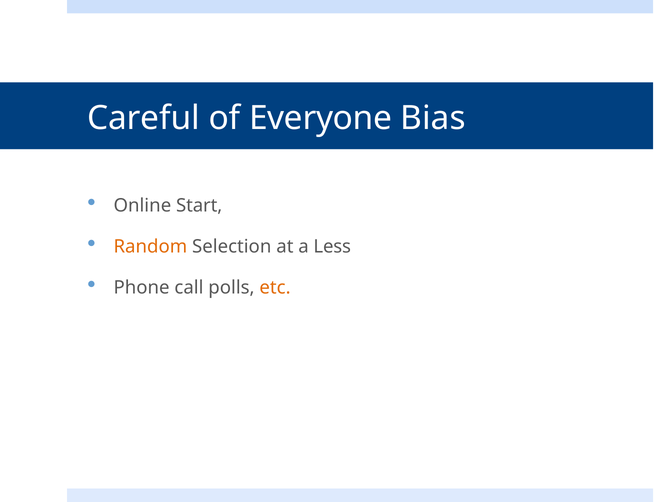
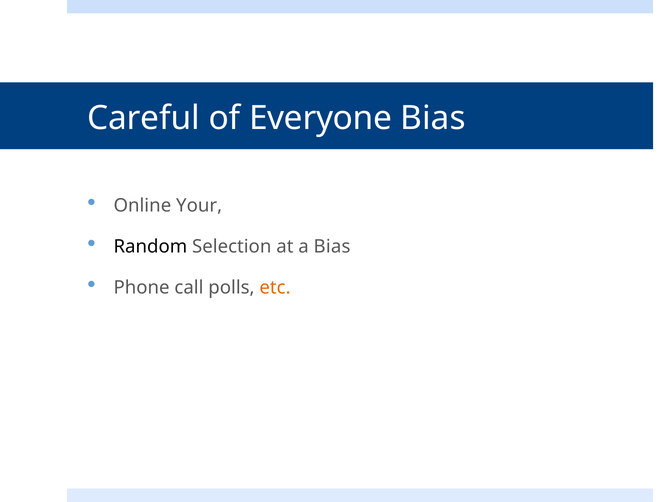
Start: Start -> Your (199, 206)
Random colour: orange -> black (150, 247)
a Less: Less -> Bias (332, 247)
